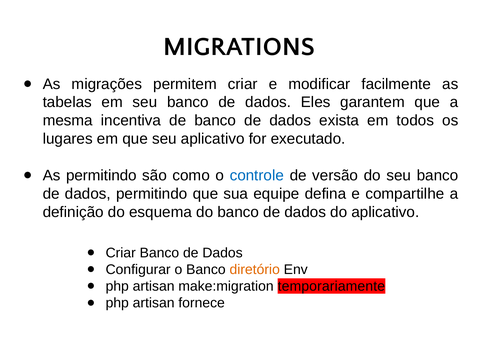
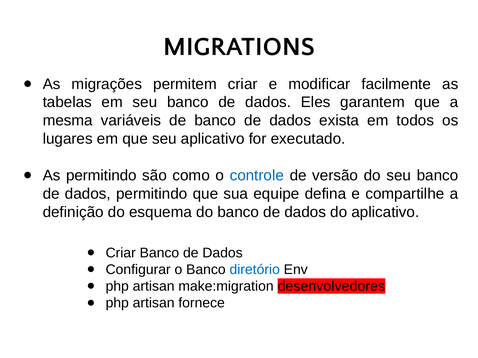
incentiva: incentiva -> variáveis (131, 121)
diretório colour: orange -> blue (255, 270)
temporariamente: temporariamente -> desenvolvedores (331, 287)
